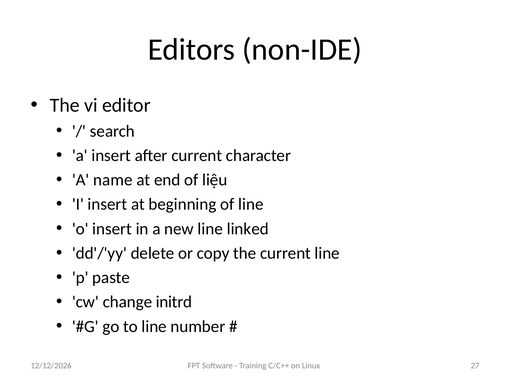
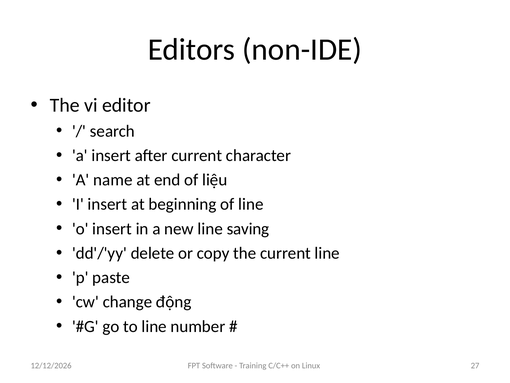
linked: linked -> saving (248, 228)
initrd: initrd -> động (174, 302)
